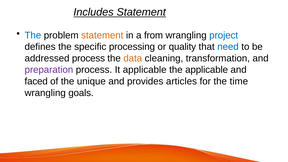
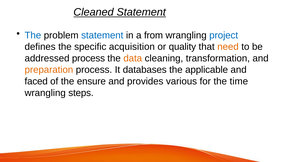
Includes: Includes -> Cleaned (94, 12)
statement colour: orange -> blue (102, 35)
processing: processing -> acquisition (132, 47)
need colour: blue -> orange (228, 47)
preparation colour: purple -> orange (49, 70)
It applicable: applicable -> databases (145, 70)
unique: unique -> ensure (91, 81)
articles: articles -> various (182, 81)
goals: goals -> steps (81, 93)
